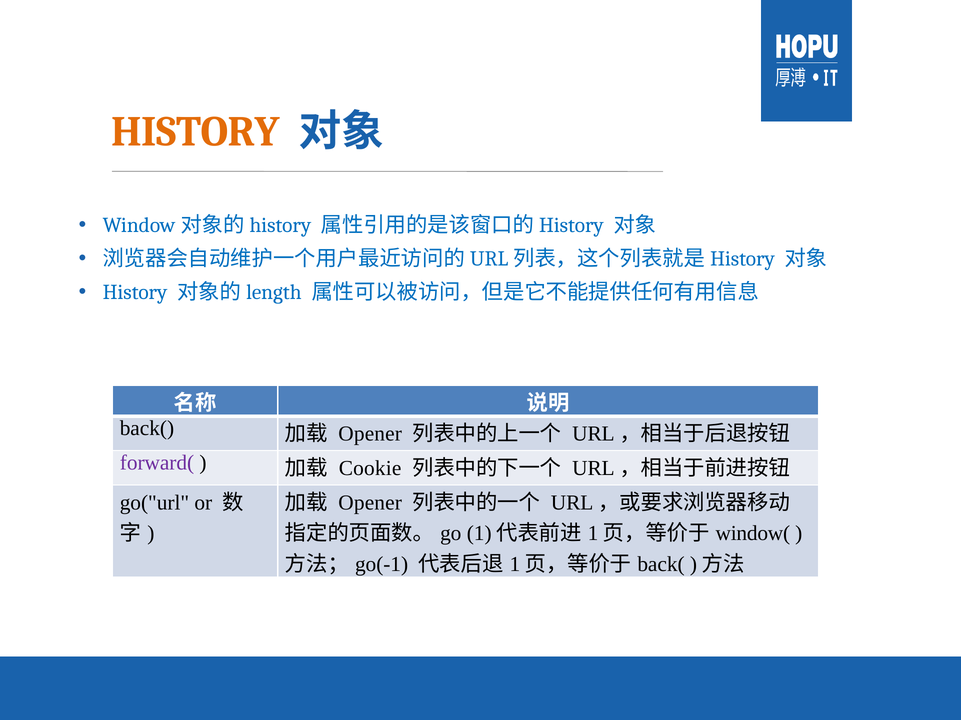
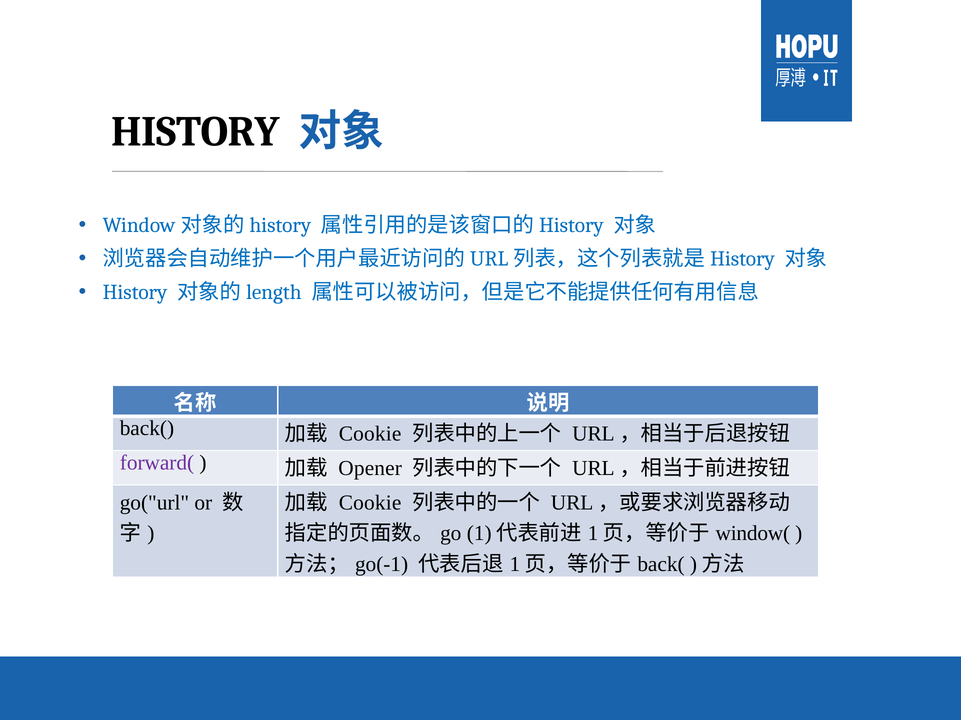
HISTORY colour: orange -> black (196, 132)
Opener: Opener -> Cookie (370, 434)
Cookie: Cookie -> Opener (370, 469)
Opener: Opener -> Cookie (370, 503)
